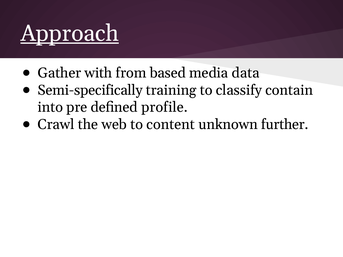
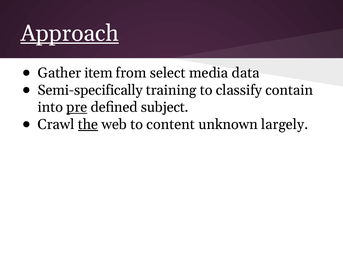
with: with -> item (99, 73)
based: based -> select (168, 73)
pre underline: none -> present (77, 107)
profile: profile -> subject (165, 107)
the underline: none -> present (88, 124)
further: further -> largely (285, 124)
